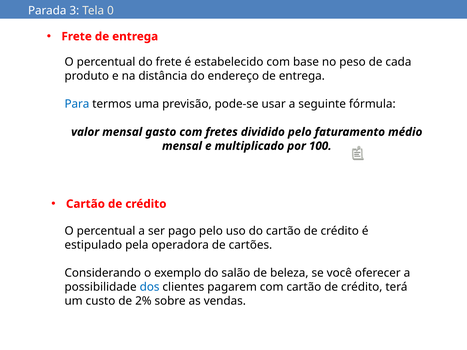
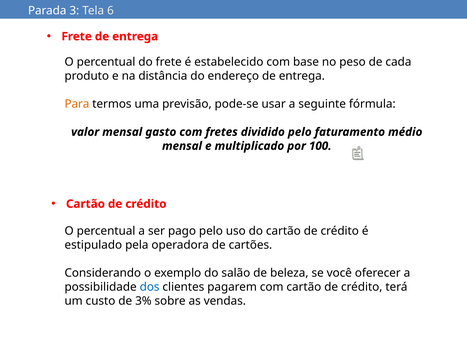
0: 0 -> 6 (110, 11)
Para colour: blue -> orange (77, 104)
2%: 2% -> 3% (143, 301)
